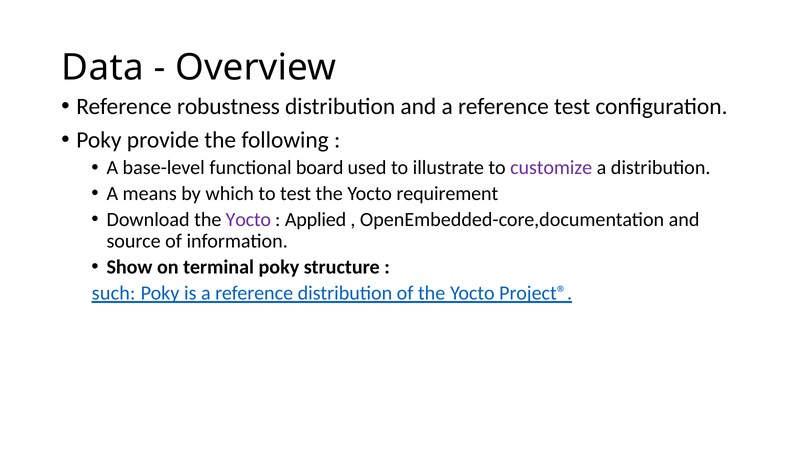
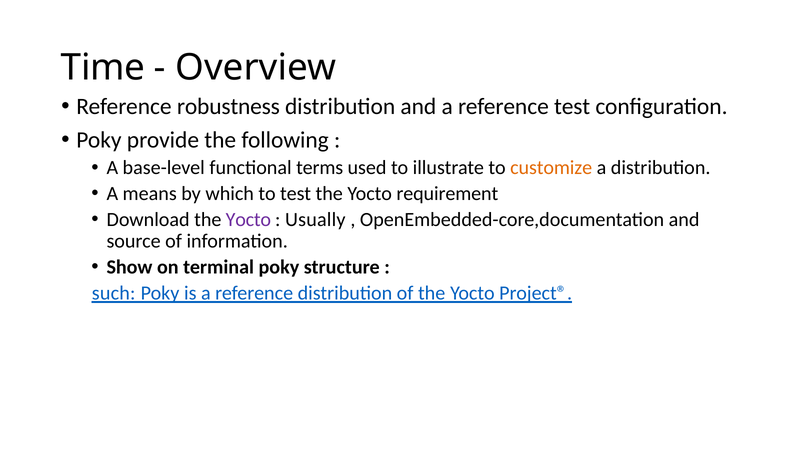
Data: Data -> Time (103, 68)
board: board -> terms (320, 168)
customize colour: purple -> orange (551, 168)
Applied: Applied -> Usually (315, 220)
